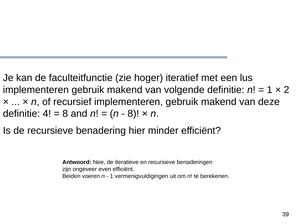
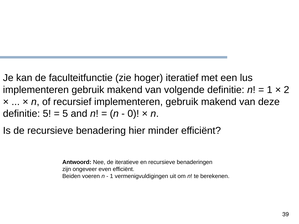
definitie 4: 4 -> 5 (47, 114)
8: 8 -> 5 (65, 114)
8: 8 -> 0 (133, 114)
